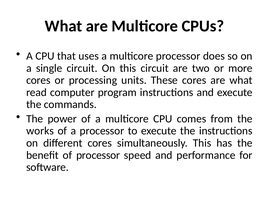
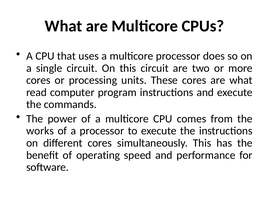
of processor: processor -> operating (98, 155)
